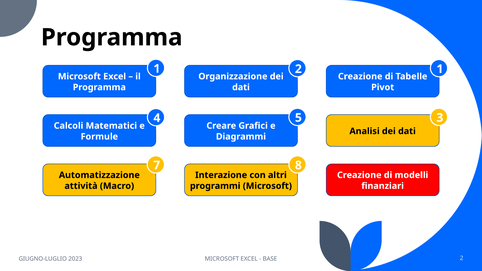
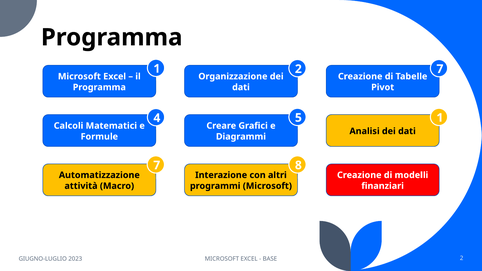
2 1: 1 -> 7 (440, 69)
5 3: 3 -> 1 (440, 118)
